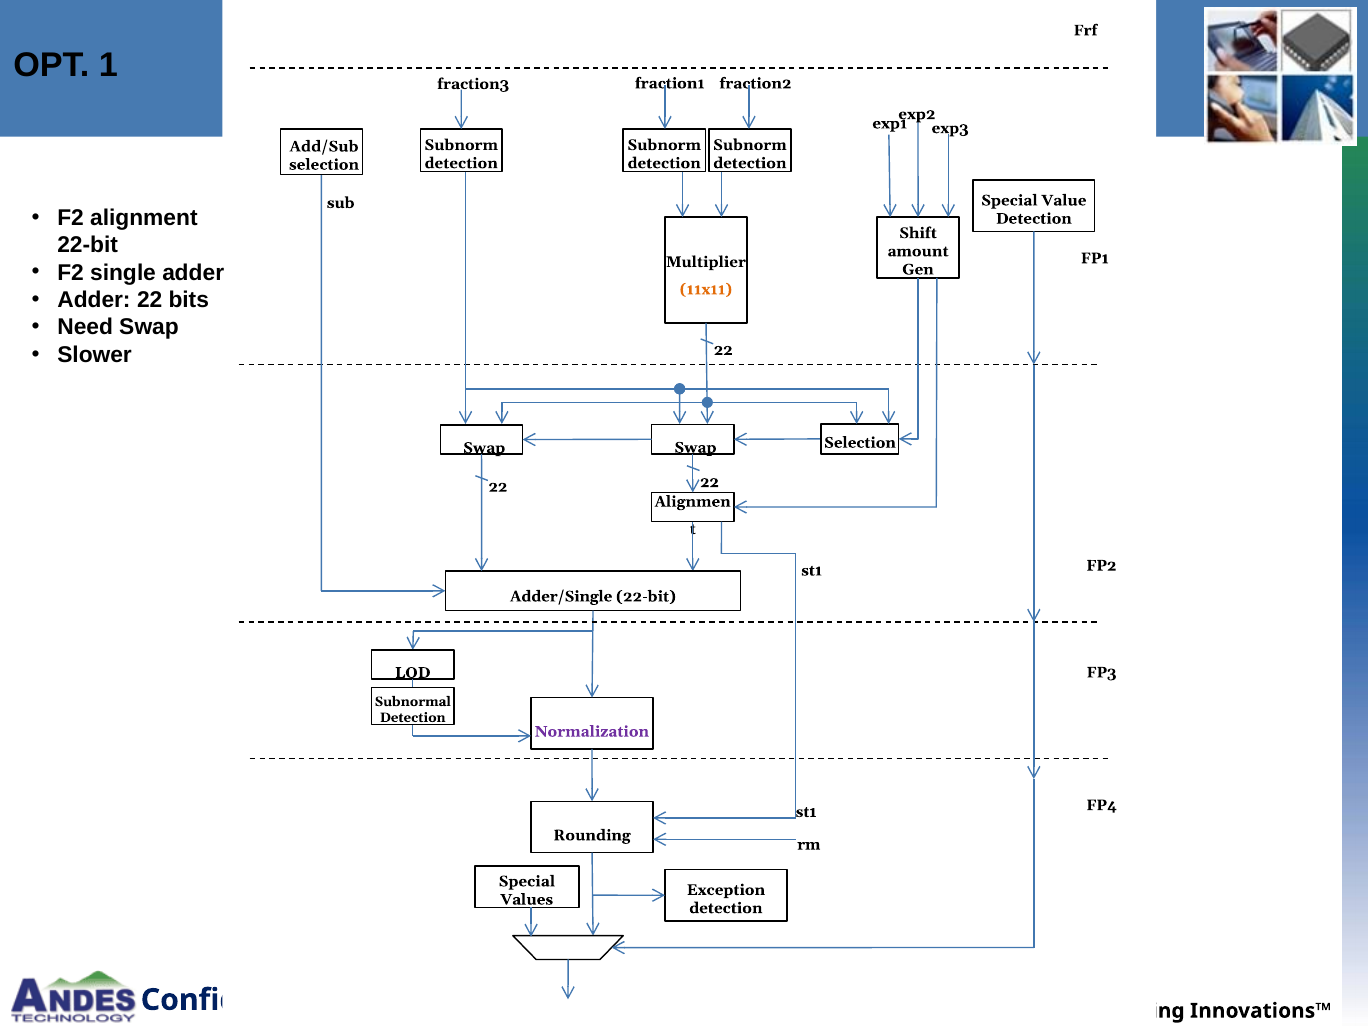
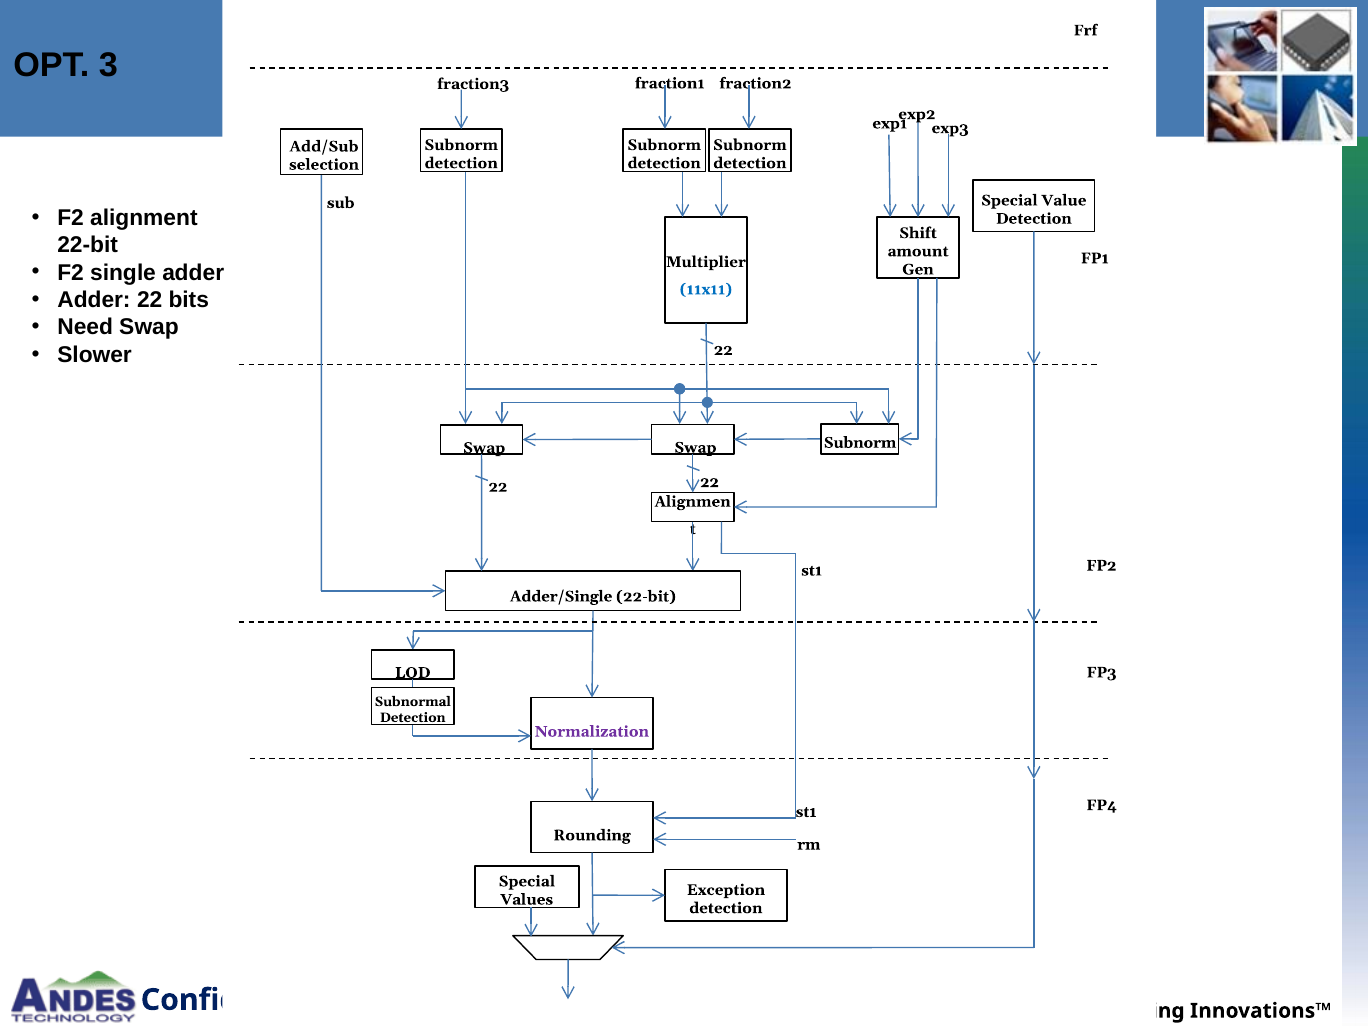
1: 1 -> 3 (108, 65)
11x11 colour: orange -> blue (706, 289)
Selection: Selection -> Subnorm (860, 443)
